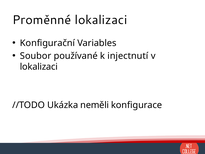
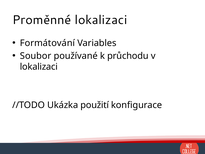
Konfigurační: Konfigurační -> Formátování (47, 43)
injectnutí: injectnutí -> průchodu (128, 56)
neměli: neměli -> použití (95, 105)
